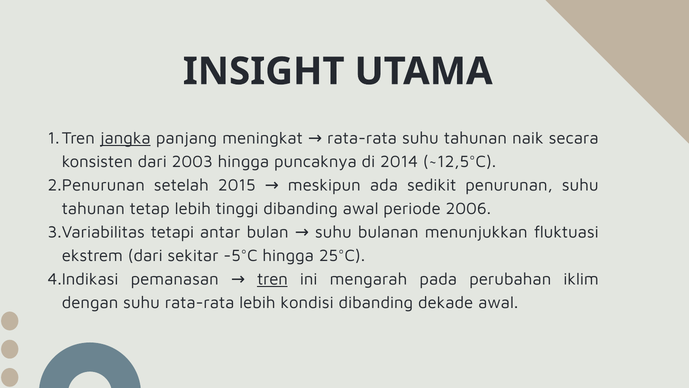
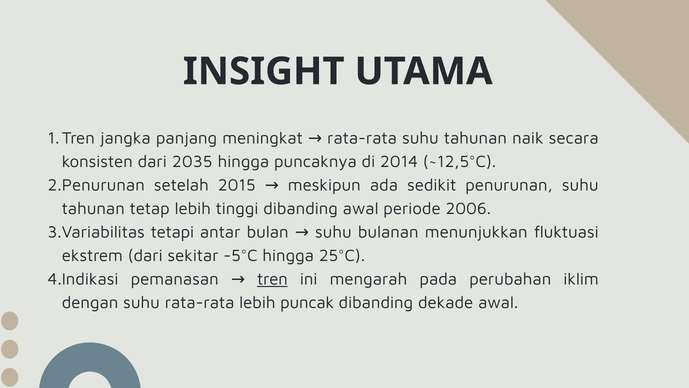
jangka underline: present -> none (125, 138)
2003: 2003 -> 2035 (192, 162)
kondisi: kondisi -> puncak (307, 302)
